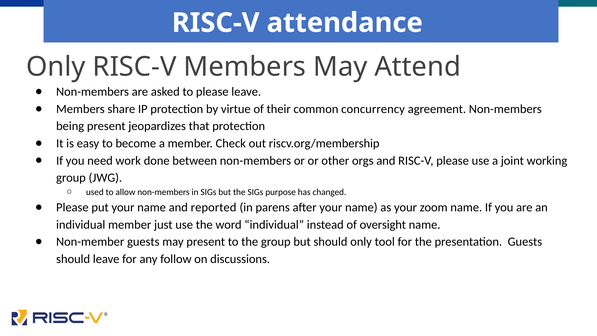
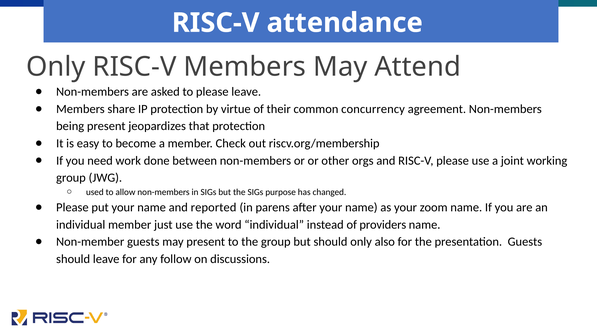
oversight: oversight -> providers (383, 225)
tool: tool -> also (385, 242)
